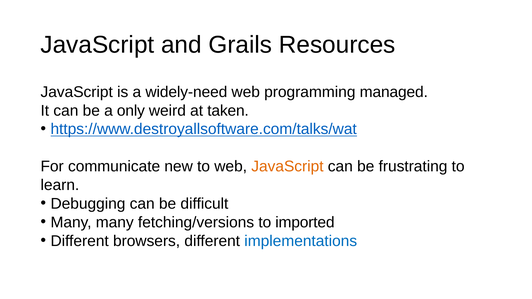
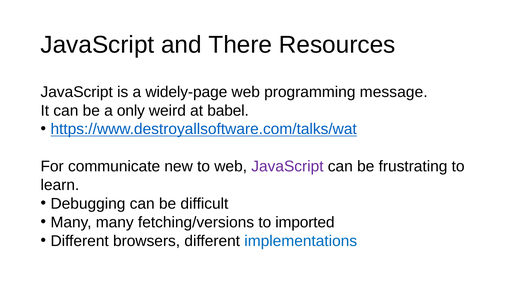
Grails: Grails -> There (240, 45)
widely-need: widely-need -> widely-page (186, 92)
managed: managed -> message (394, 92)
taken: taken -> babel (228, 111)
JavaScript colour: orange -> purple (287, 167)
